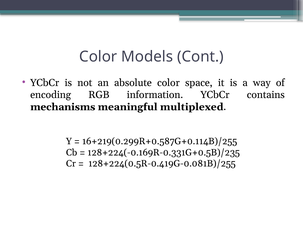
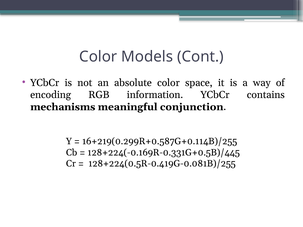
multiplexed: multiplexed -> conjunction (192, 107)
128+224(-0.169R-0.331G+0.5B)/235: 128+224(-0.169R-0.331G+0.5B)/235 -> 128+224(-0.169R-0.331G+0.5B)/445 (164, 153)
